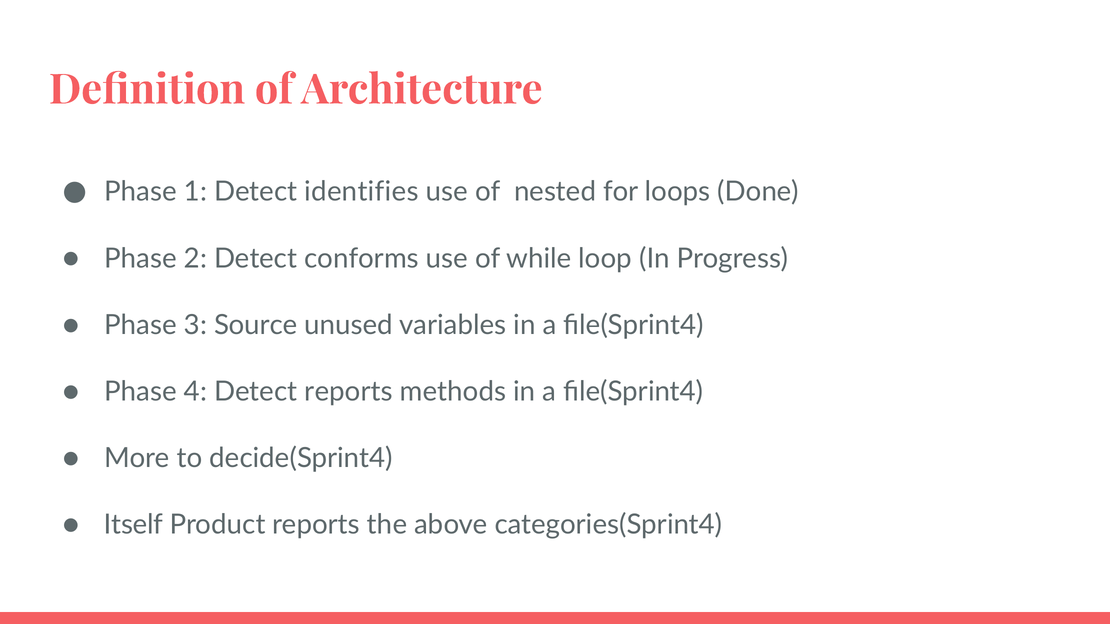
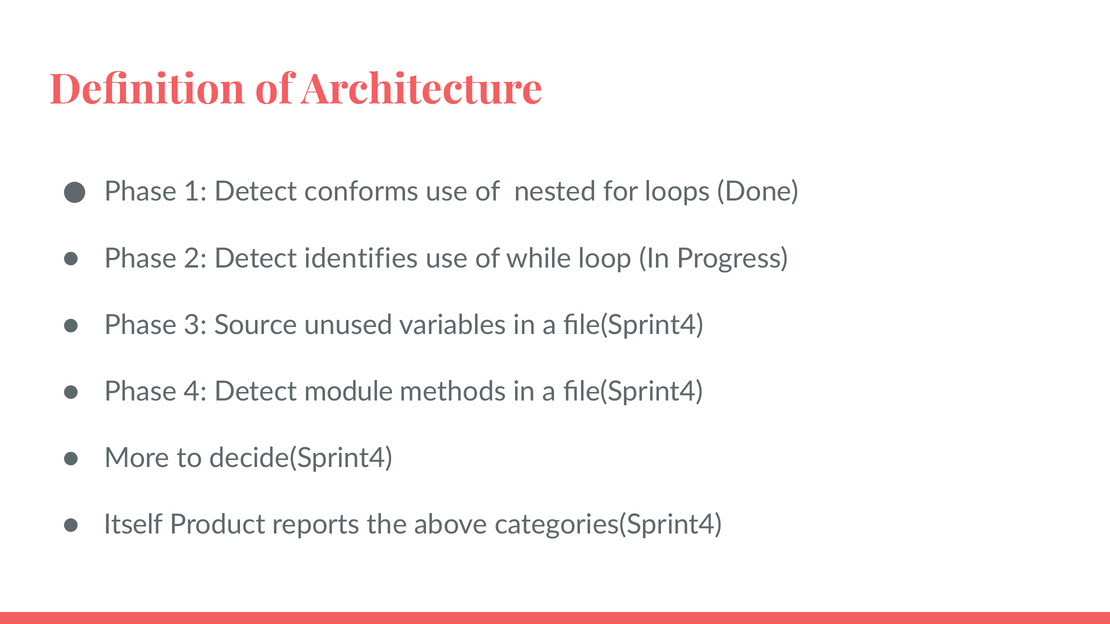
identifies: identifies -> conforms (362, 192)
conforms: conforms -> identifies (361, 259)
Detect reports: reports -> module (349, 392)
